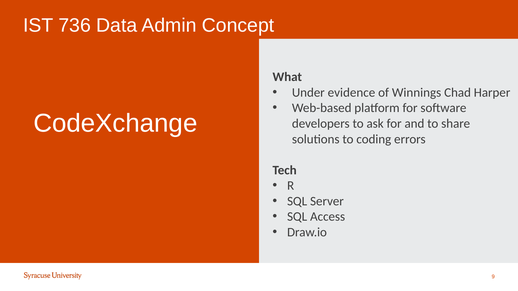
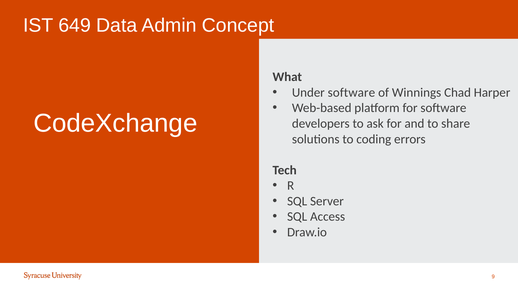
736: 736 -> 649 (75, 25)
Under evidence: evidence -> software (351, 93)
